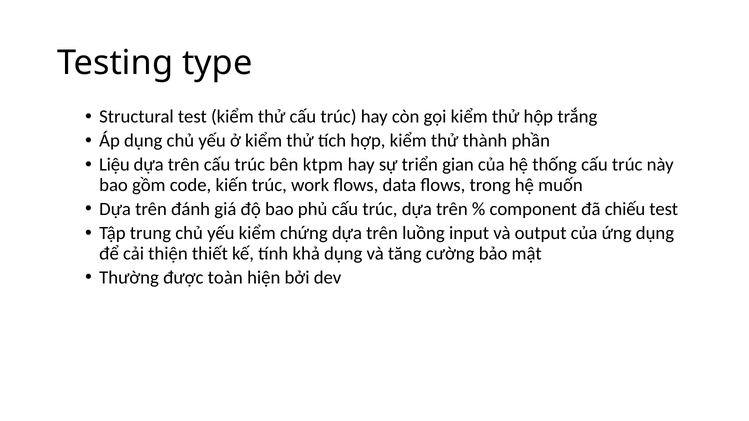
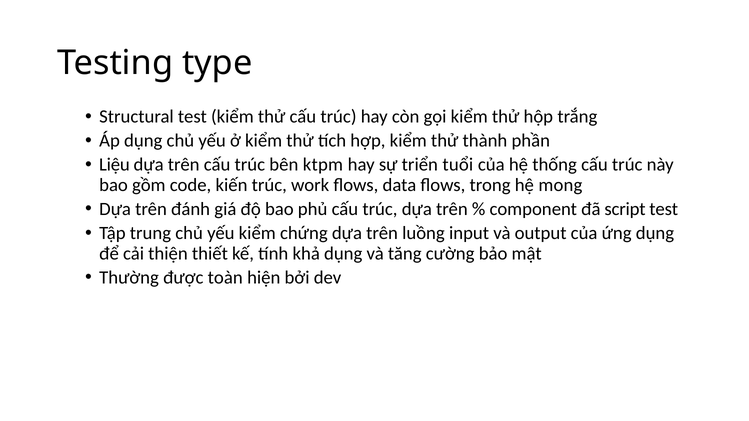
gian: gian -> tuổi (458, 165)
muốn: muốn -> mong (560, 185)
chiếu: chiếu -> script (625, 209)
